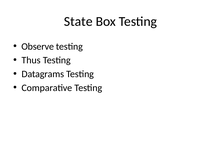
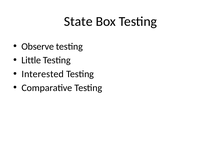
Thus: Thus -> Little (31, 60)
Datagrams: Datagrams -> Interested (43, 74)
